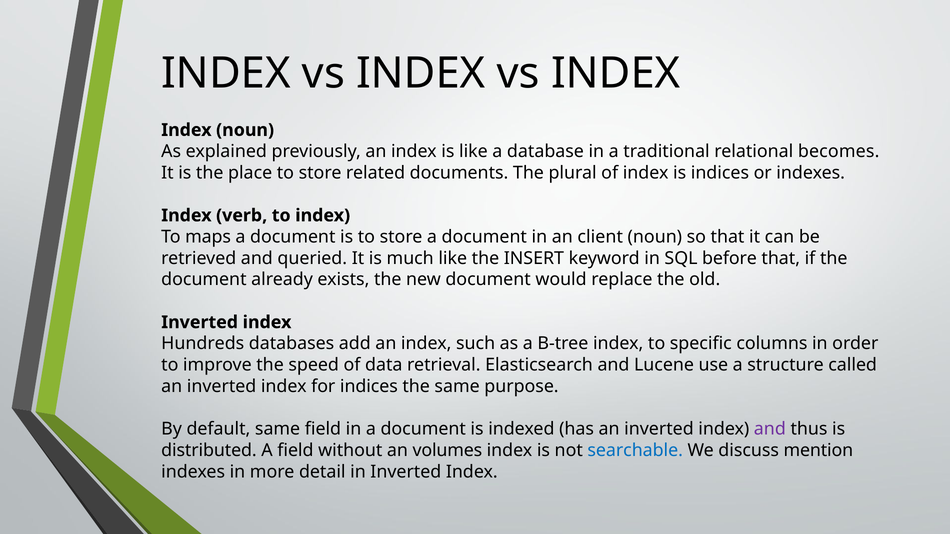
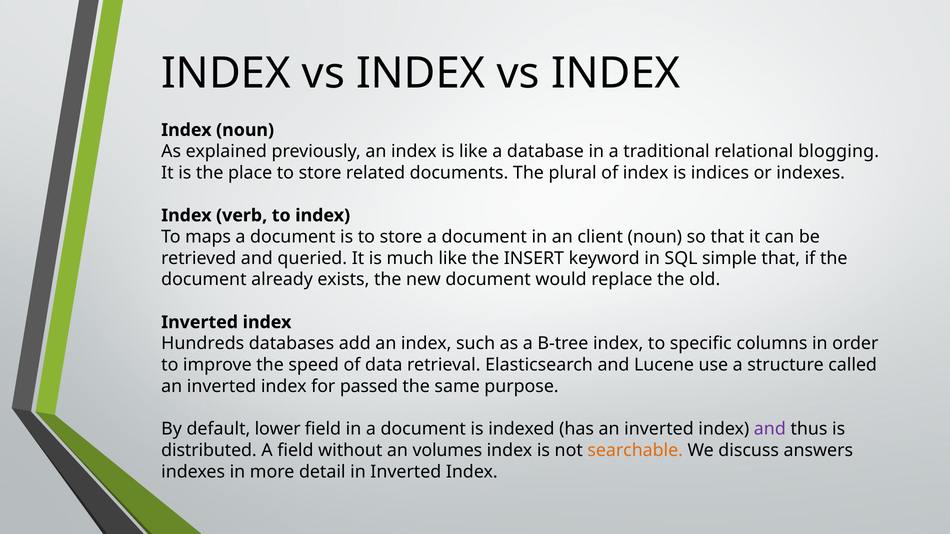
becomes: becomes -> blogging (839, 151)
before: before -> simple (729, 258)
for indices: indices -> passed (369, 387)
default same: same -> lower (278, 429)
searchable colour: blue -> orange (635, 451)
mention: mention -> answers (818, 451)
